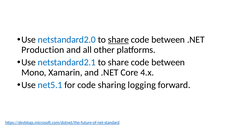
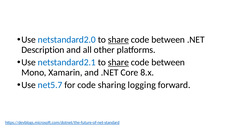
Production: Production -> Description (43, 50)
share underline: none -> present (118, 62)
4.x: 4.x -> 8.x (147, 72)
net5.1: net5.1 -> net5.7 (50, 85)
